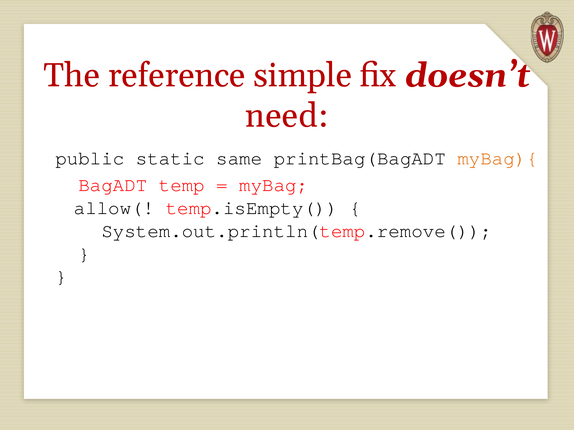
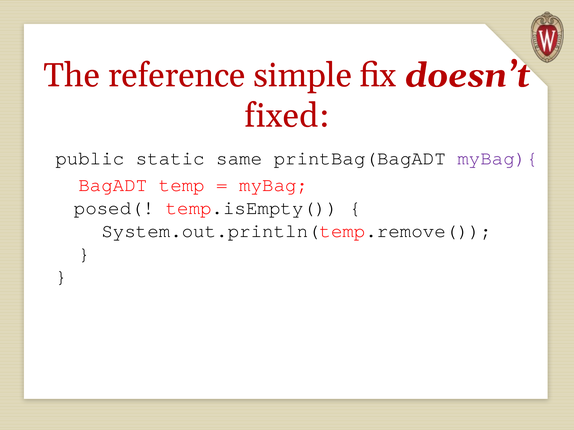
need: need -> fixed (287, 116)
myBag){ colour: orange -> purple (498, 158)
allow(: allow( -> posed( (114, 208)
